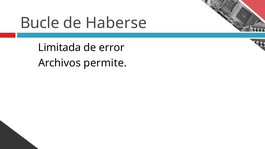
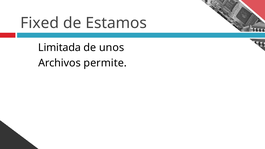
Bucle: Bucle -> Fixed (40, 23)
Haberse: Haberse -> Estamos (116, 23)
error: error -> unos (112, 48)
